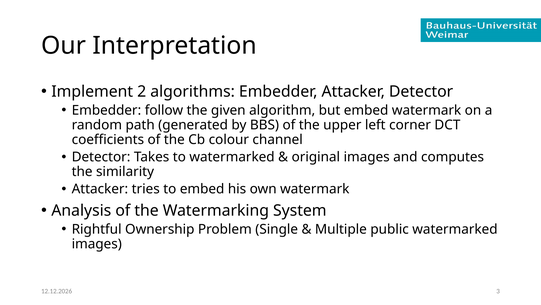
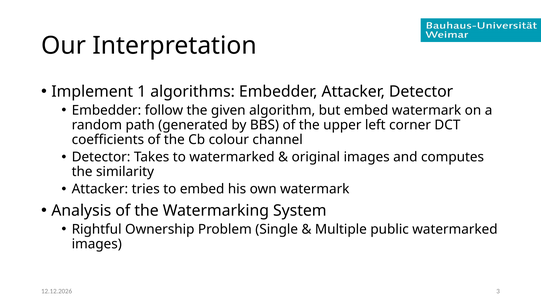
2: 2 -> 1 (142, 91)
